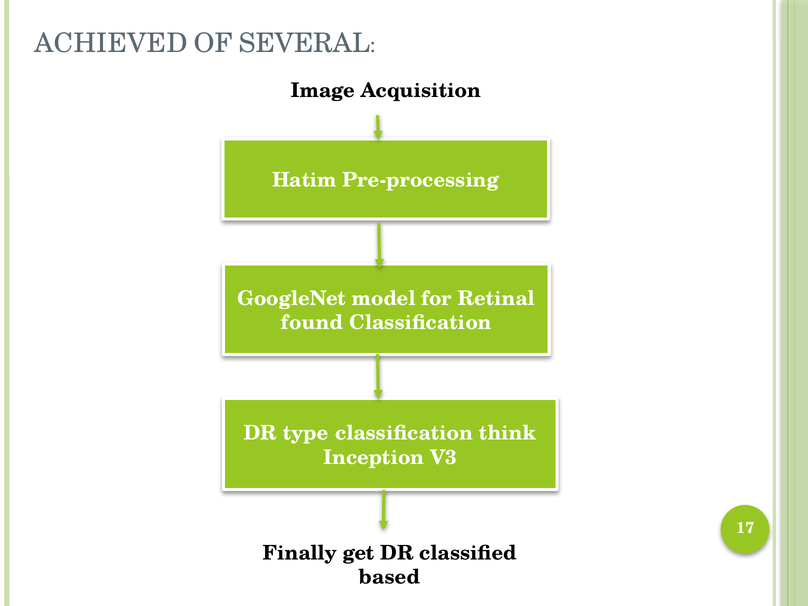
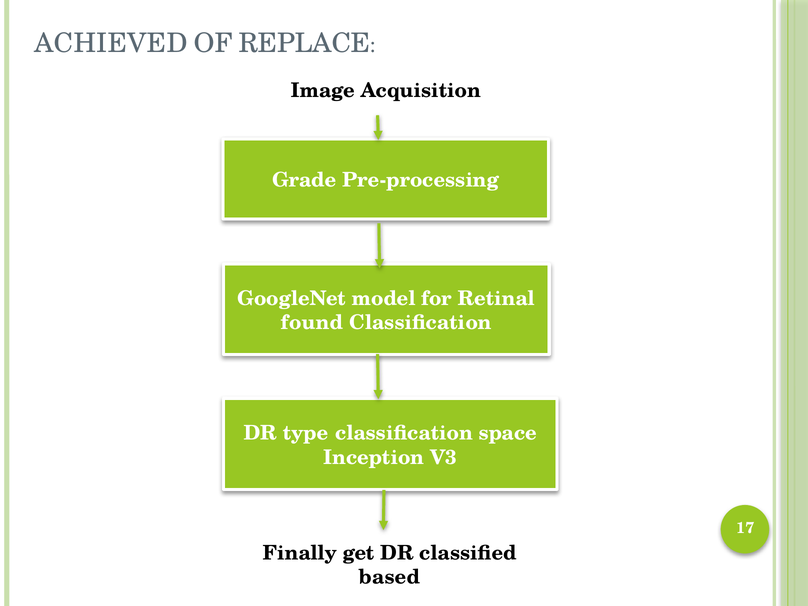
SEVERAL: SEVERAL -> REPLACE (304, 43)
Hatim: Hatim -> Grade (304, 180)
think: think -> space (508, 433)
